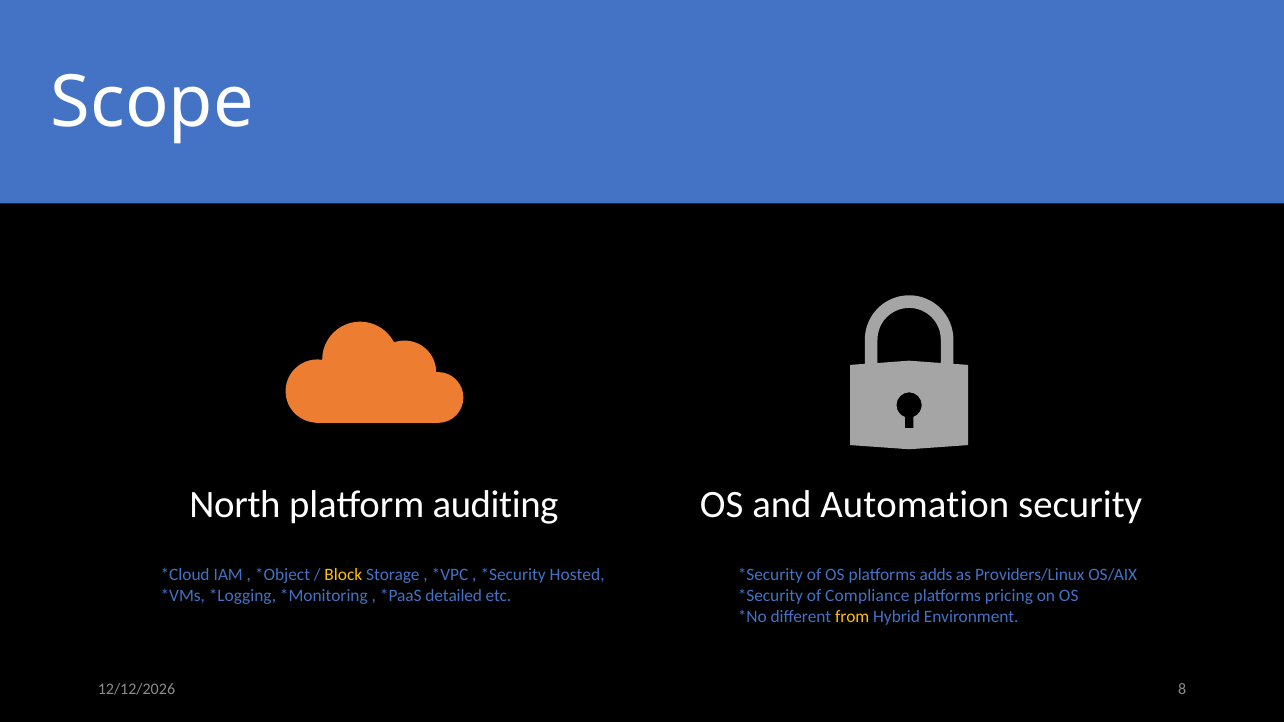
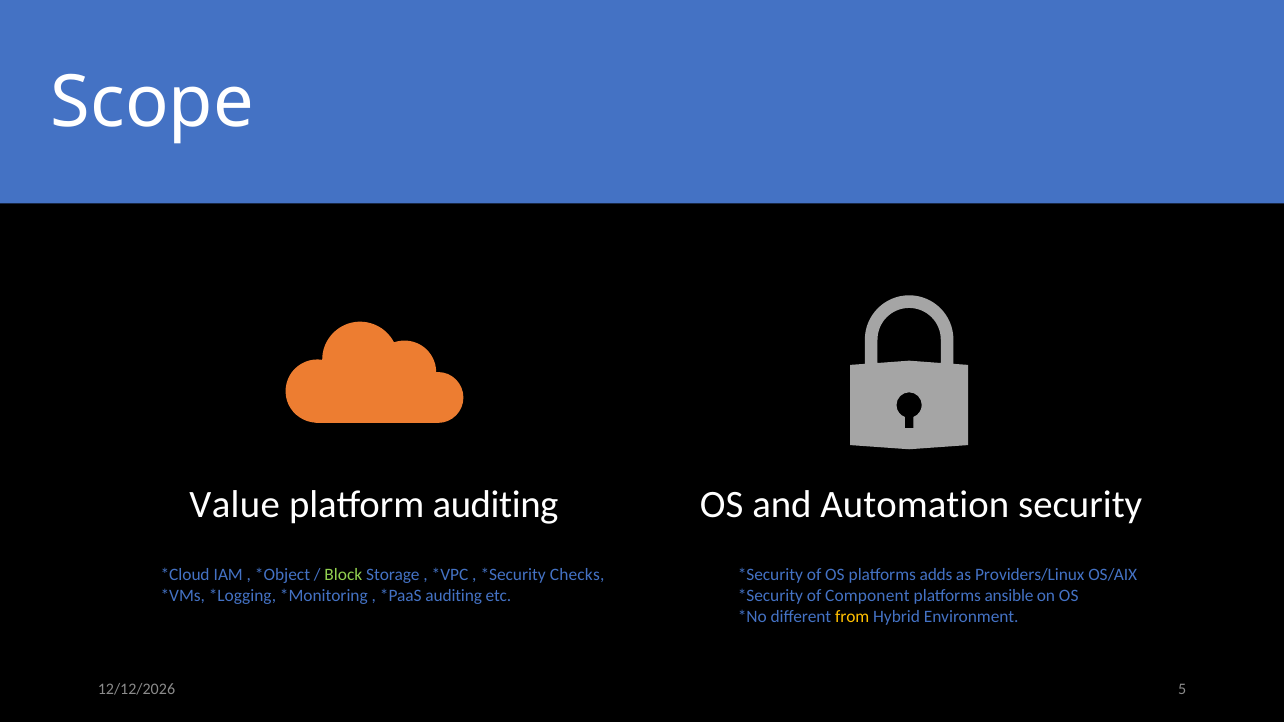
North: North -> Value (235, 505)
Block colour: yellow -> light green (343, 575)
Hosted: Hosted -> Checks (577, 575)
detailed: detailed -> auditing (454, 596)
Compliance: Compliance -> Component (867, 596)
pricing: pricing -> ansible (1009, 596)
8: 8 -> 5 (1182, 690)
